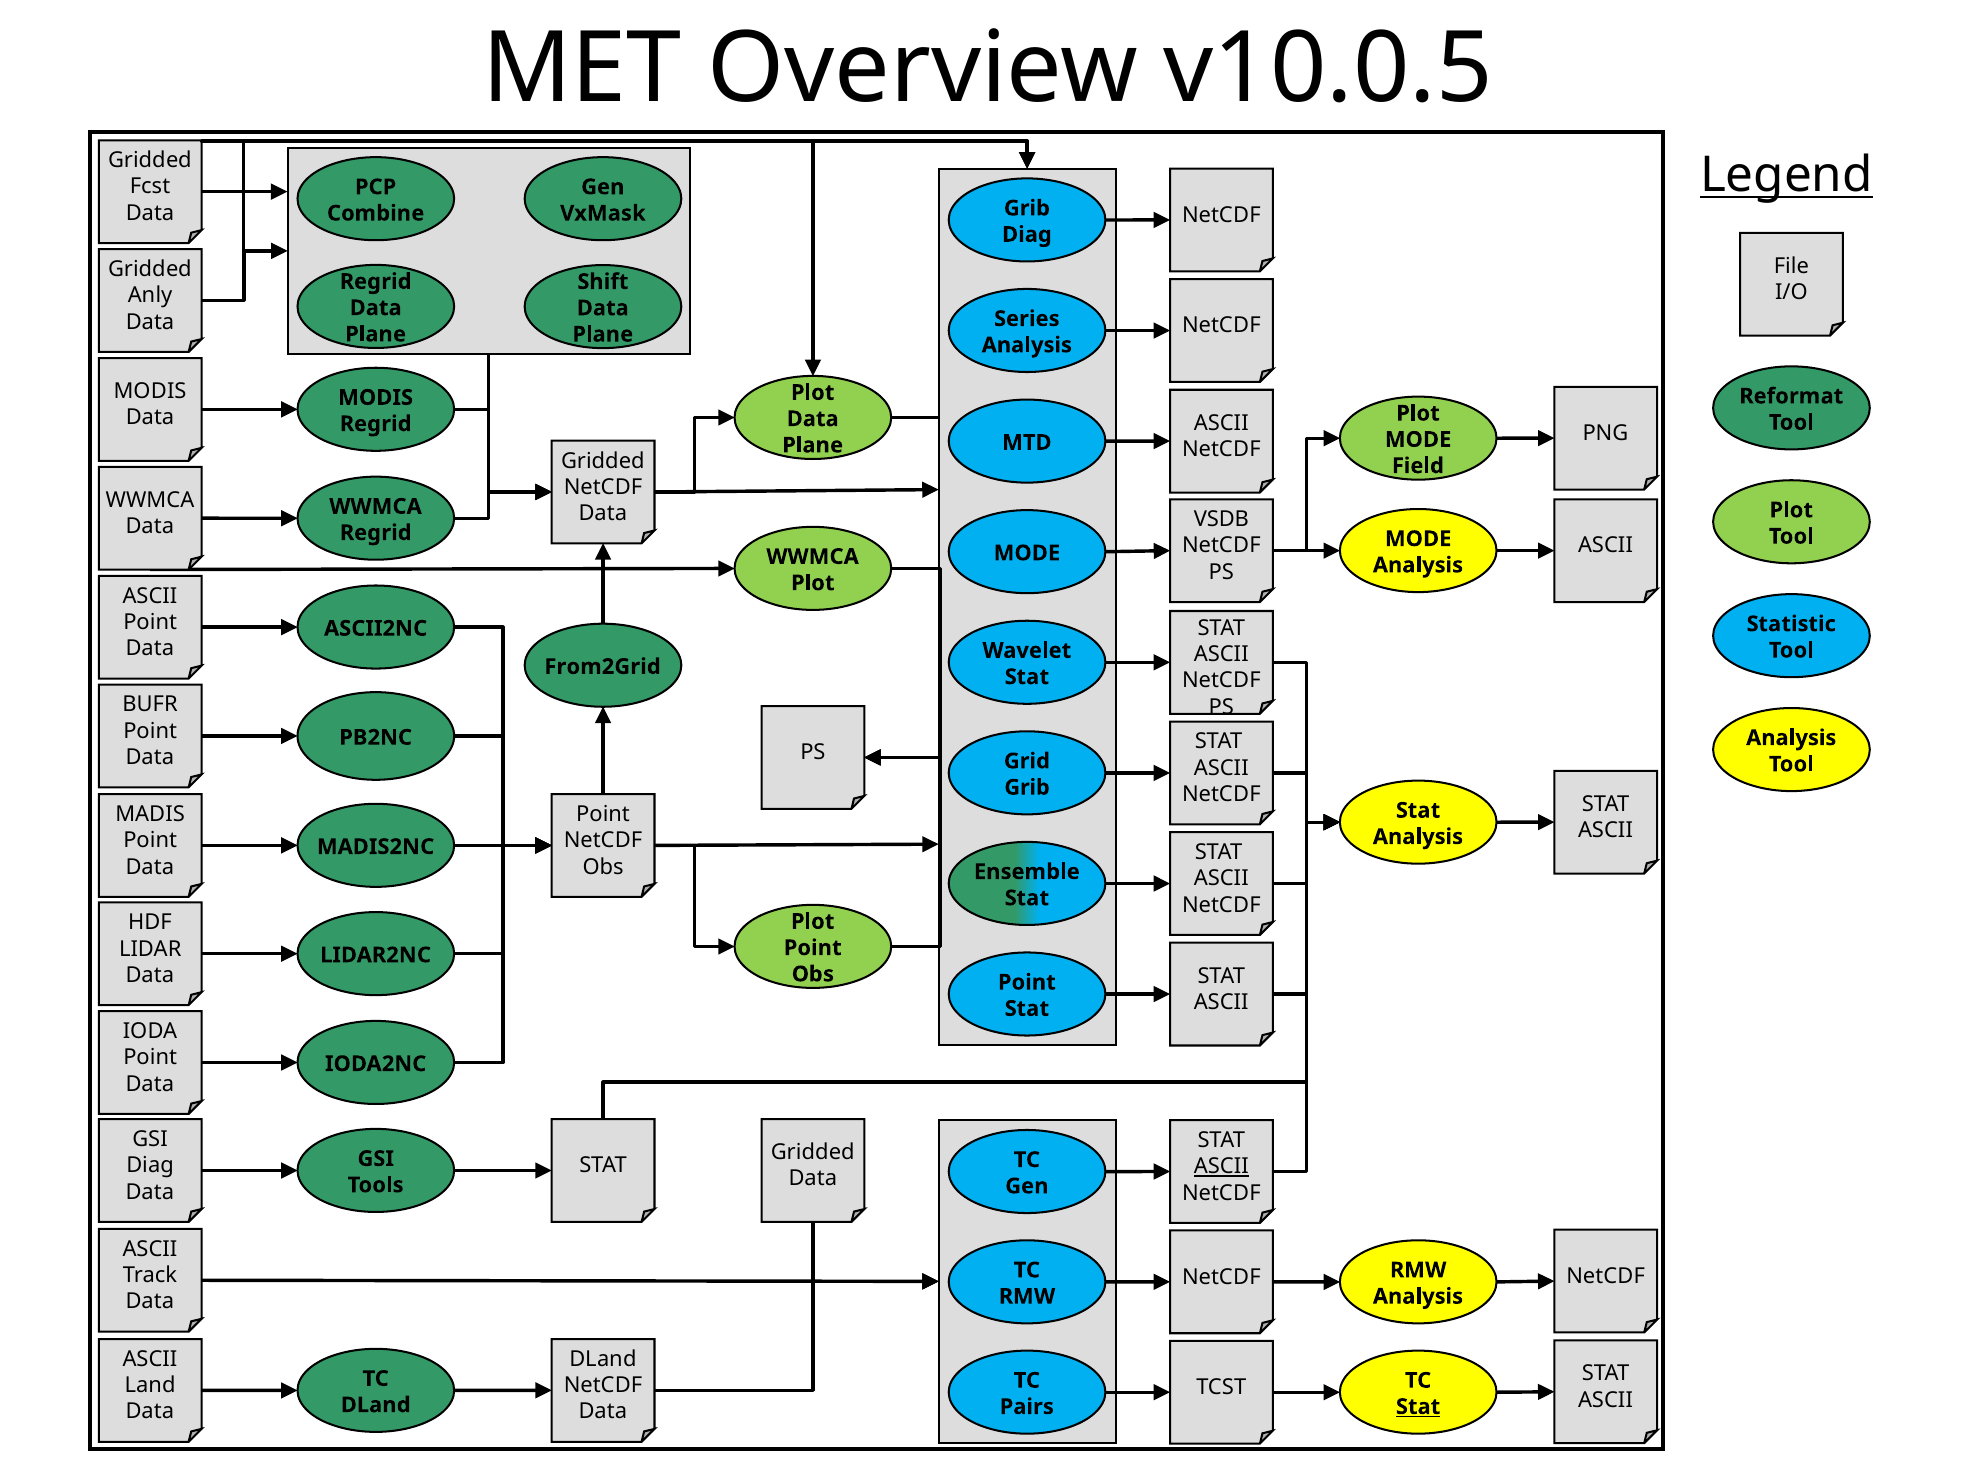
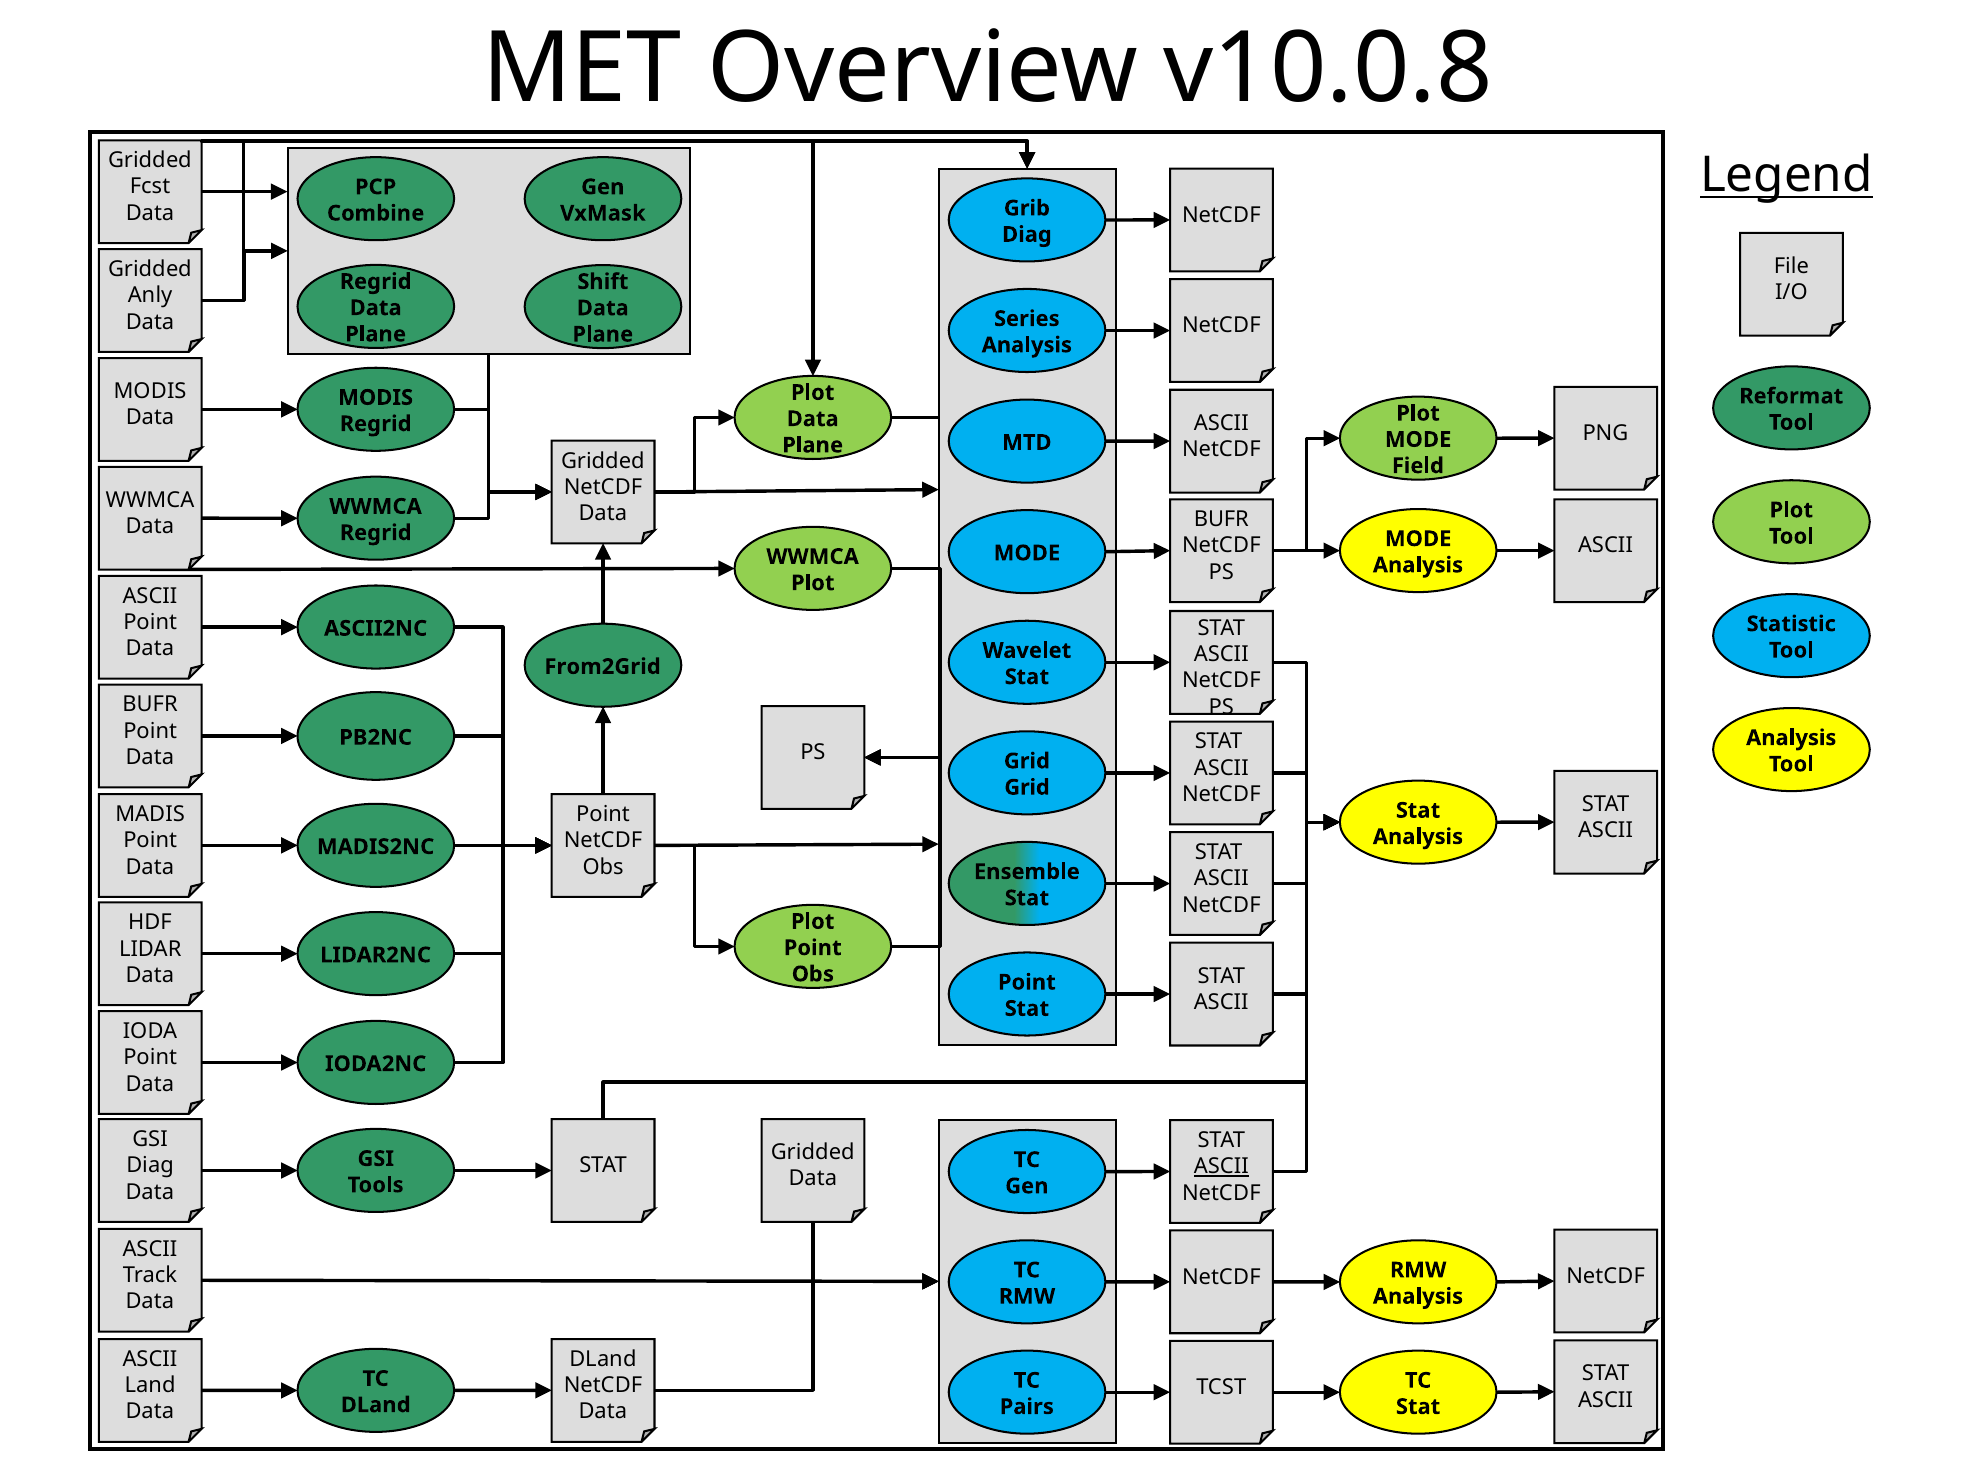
v10.0.5: v10.0.5 -> v10.0.8 (1328, 69)
VSDB: VSDB -> BUFR (1221, 519)
Grib: Grib -> Grid (1027, 787)
Stat underline: present -> none (1418, 1407)
